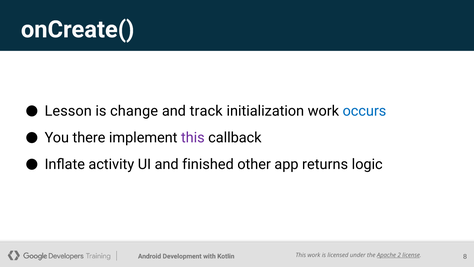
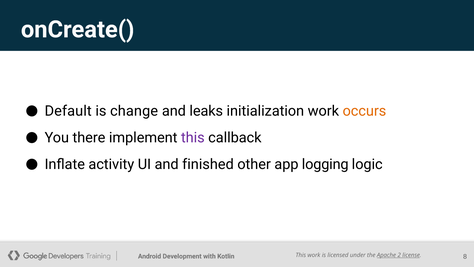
Lesson: Lesson -> Default (68, 111)
track: track -> leaks (206, 111)
occurs colour: blue -> orange (364, 111)
returns: returns -> logging (325, 164)
